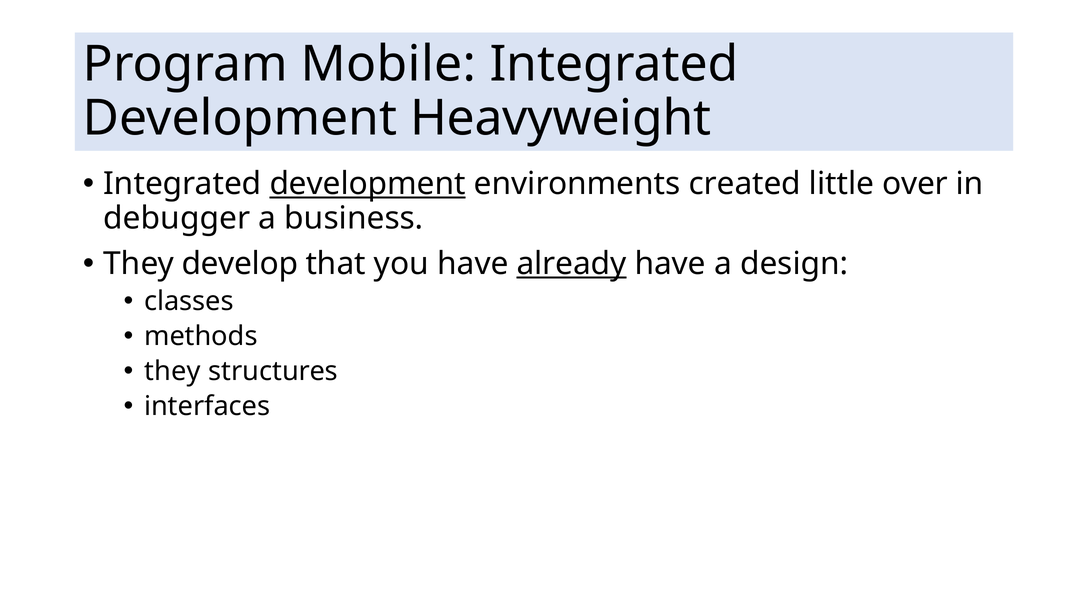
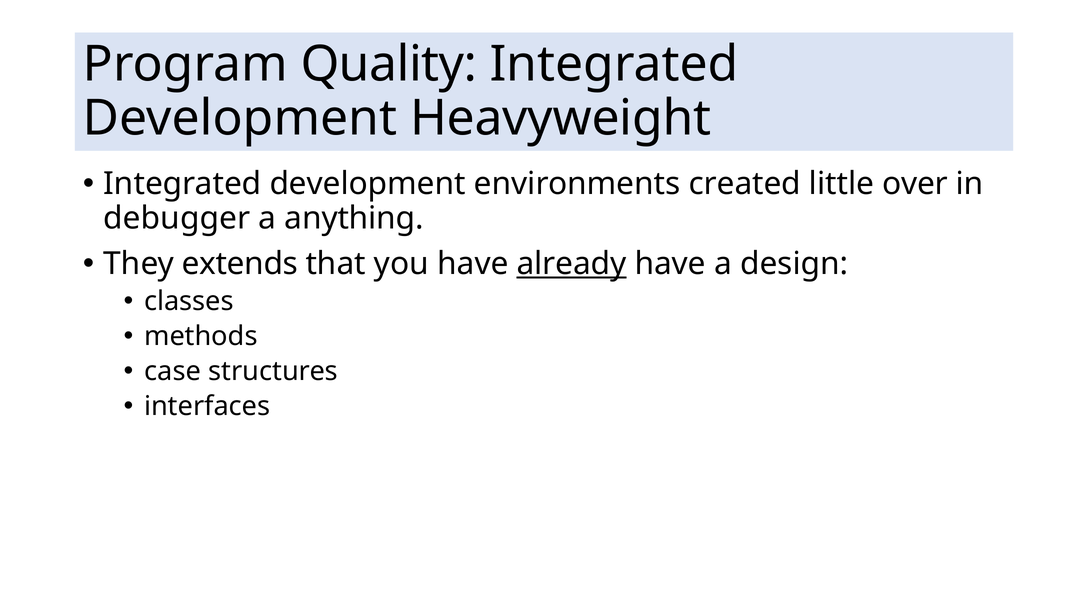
Mobile: Mobile -> Quality (389, 64)
development underline: present -> none (368, 184)
business: business -> anything (354, 218)
develop: develop -> extends (240, 264)
they: they -> case (173, 371)
